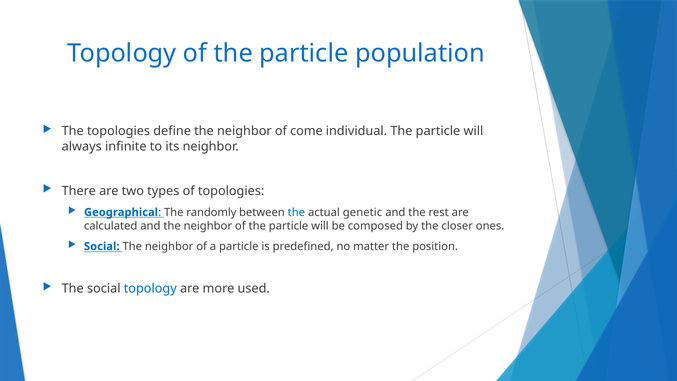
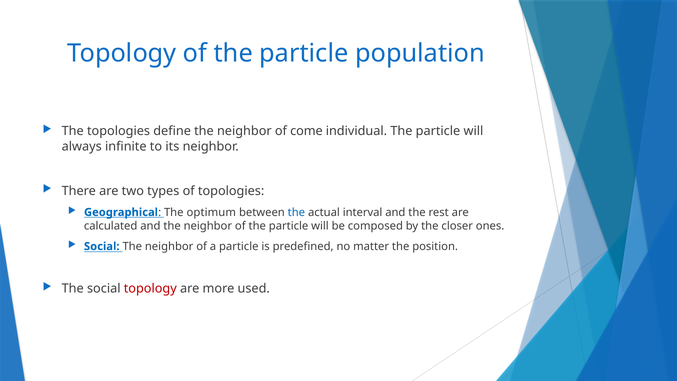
randomly: randomly -> optimum (211, 212)
genetic: genetic -> interval (363, 212)
topology colour: blue -> red (150, 288)
